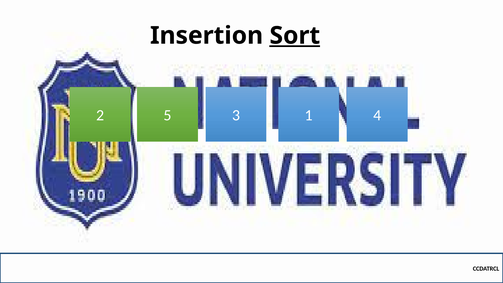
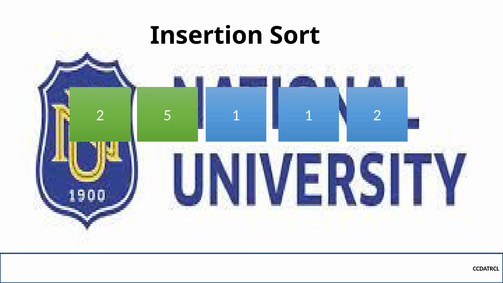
Sort underline: present -> none (295, 36)
5 3: 3 -> 1 (236, 115)
1 4: 4 -> 2 (377, 115)
